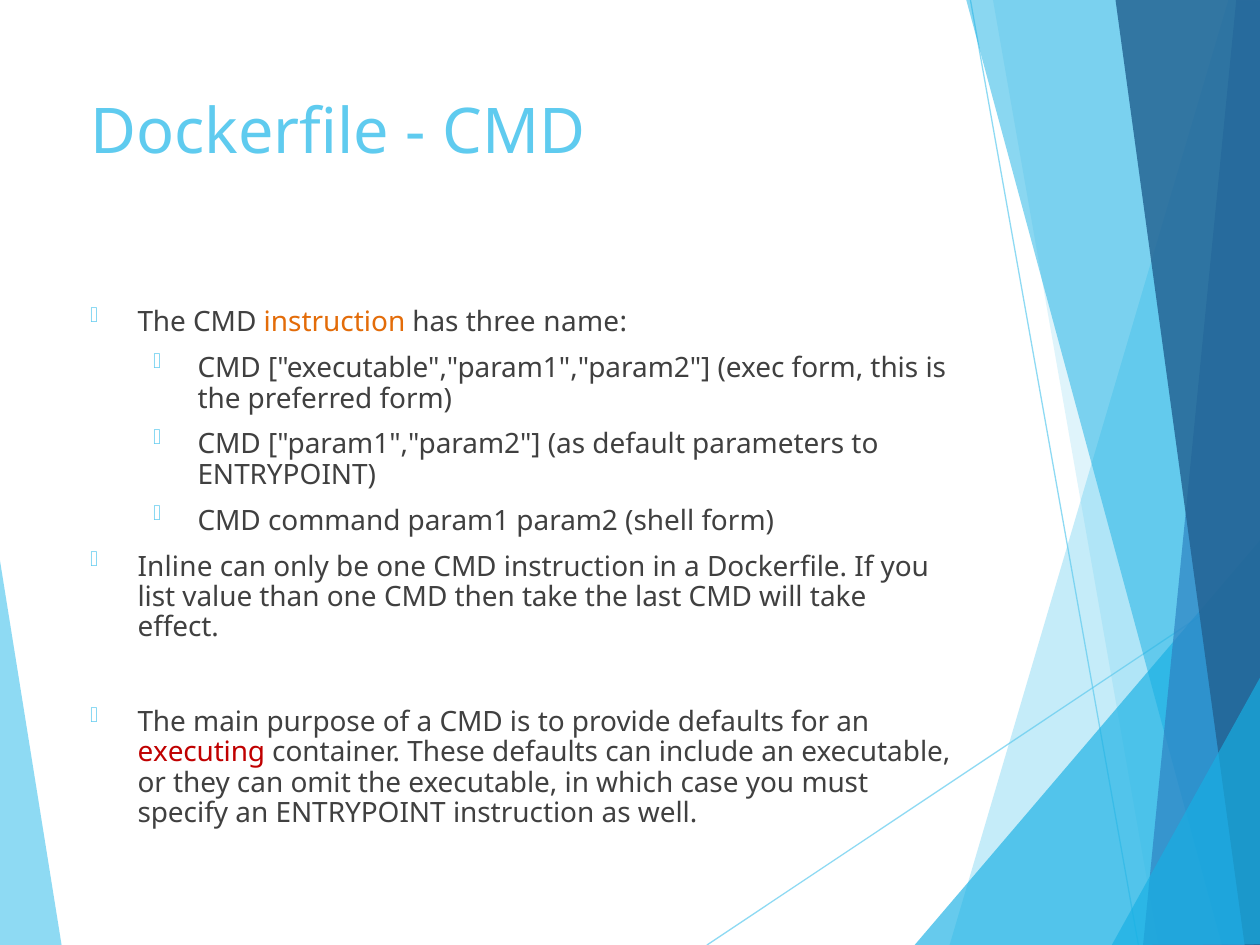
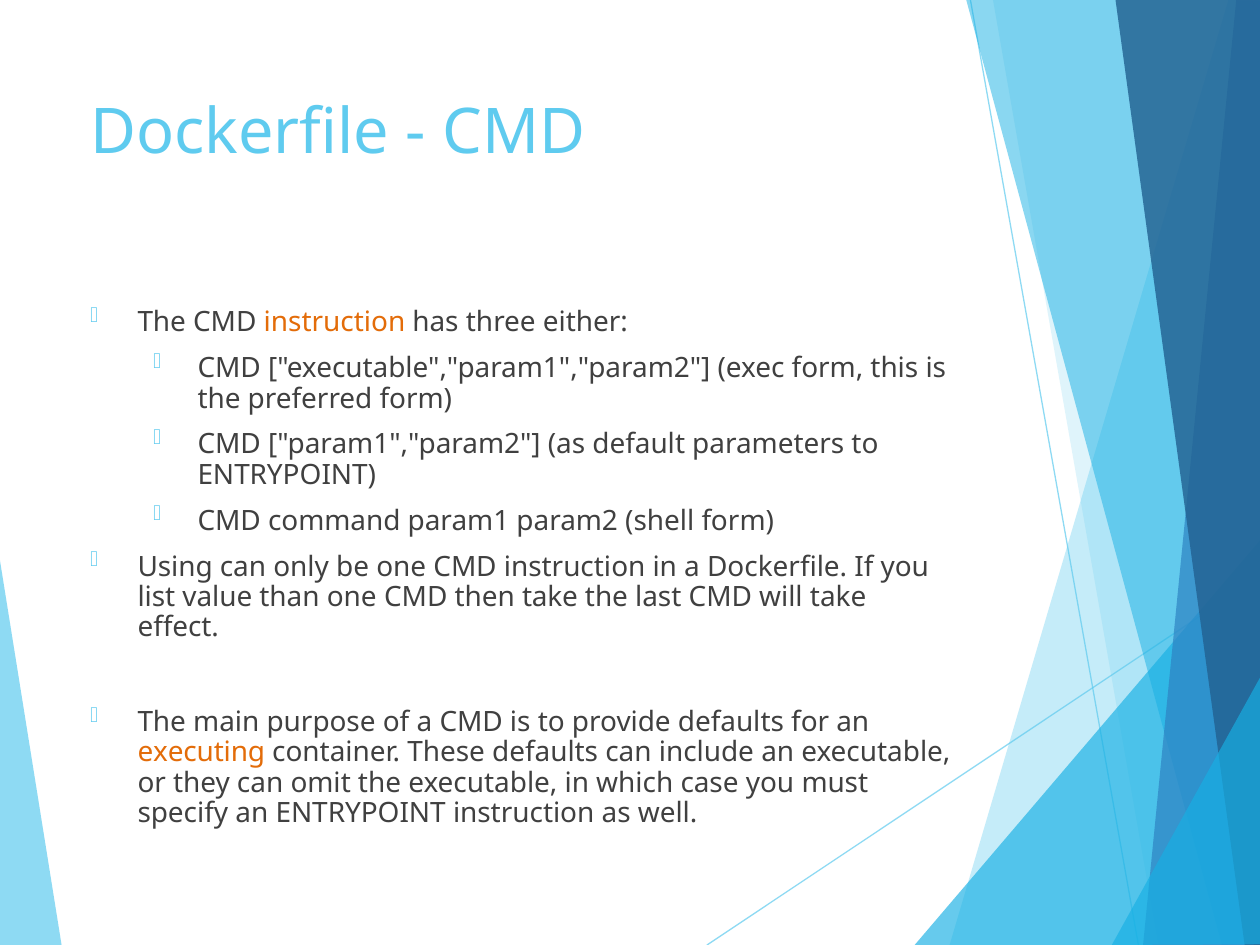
name: name -> either (585, 323)
Inline: Inline -> Using (175, 567)
executing colour: red -> orange (201, 753)
